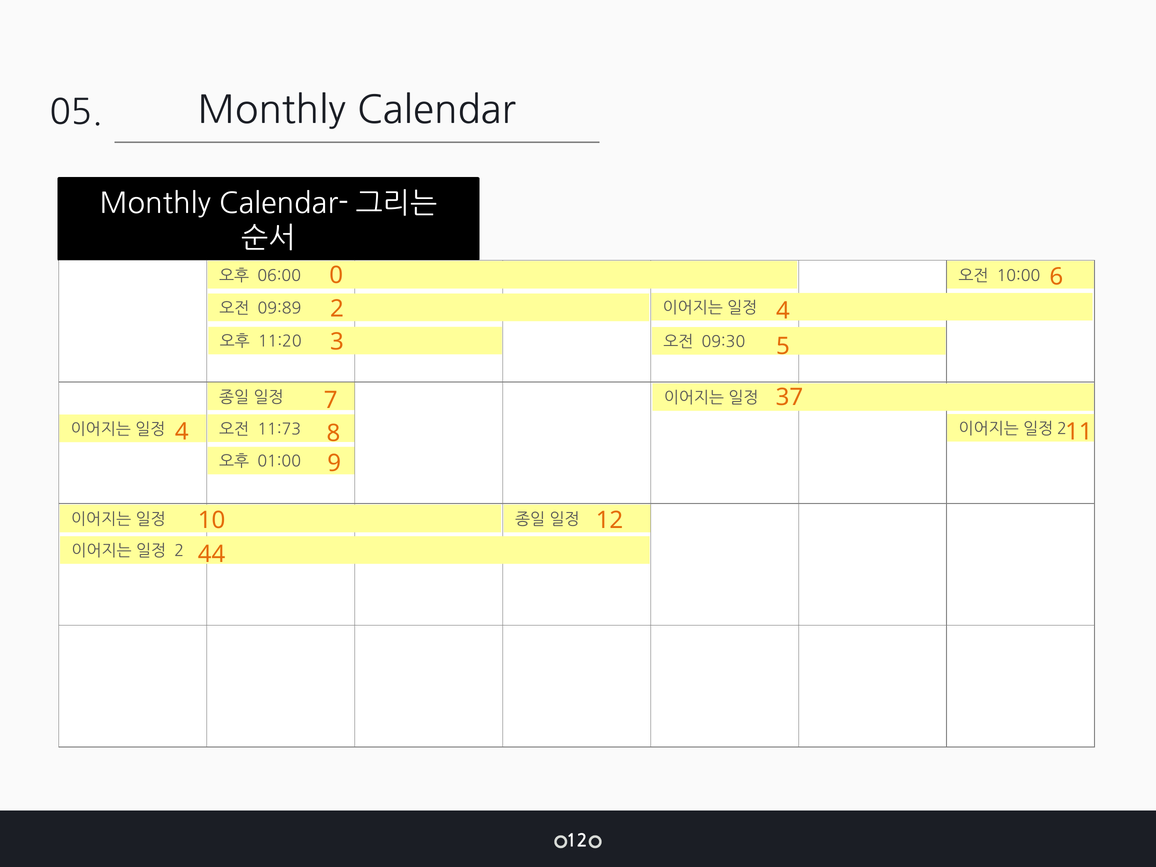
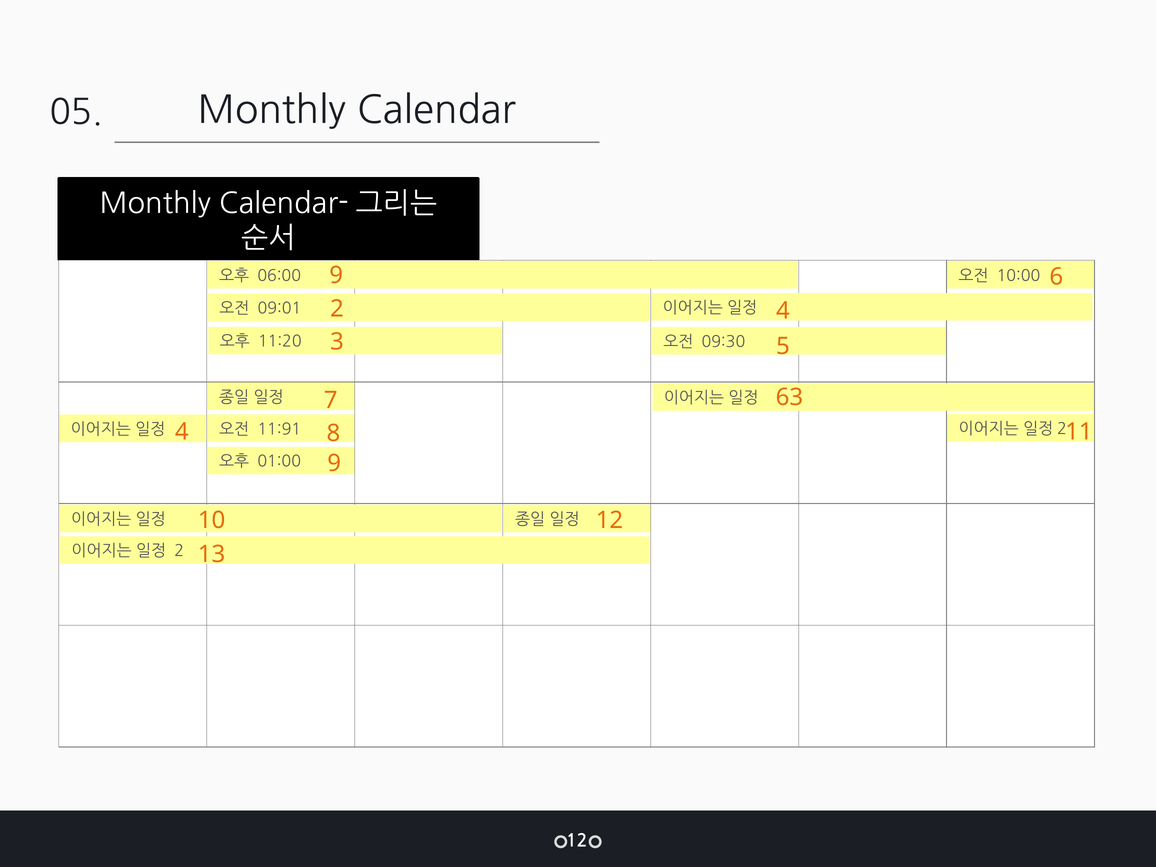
06:00 0: 0 -> 9 (336, 275)
09:89: 09:89 -> 09:01 (279, 308)
37: 37 -> 63 (789, 397)
11:73: 11:73 -> 11:91 (279, 429)
44: 44 -> 13 (212, 555)
